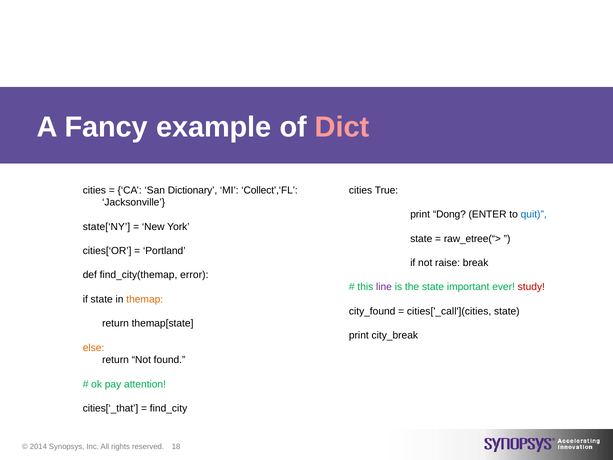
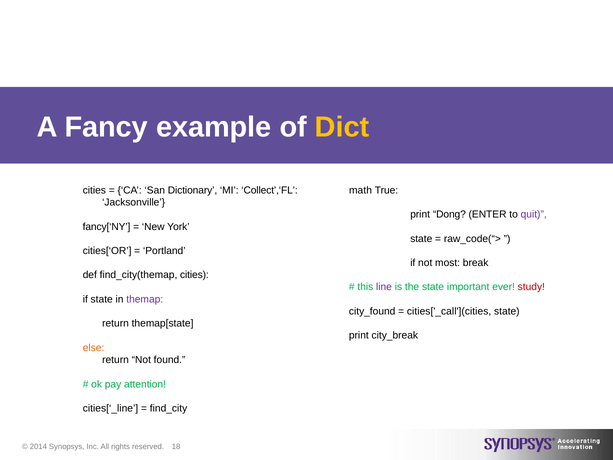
Dict colour: pink -> yellow (342, 127)
cities: cities -> math (361, 190)
quit colour: blue -> purple (534, 214)
state[‘NY: state[‘NY -> fancy[‘NY (107, 227)
raw_etree(“>: raw_etree(“> -> raw_code(“> (472, 239)
raise: raise -> most (448, 263)
find_city(themap error: error -> cities (194, 275)
themap colour: orange -> purple (145, 299)
cities[‘_that: cities[‘_that -> cities[‘_line (110, 408)
